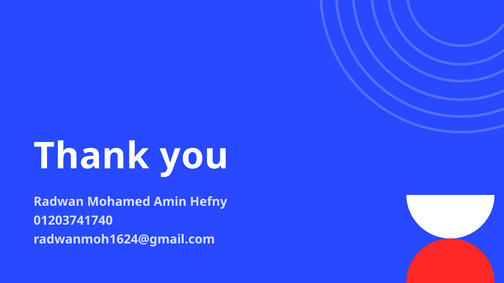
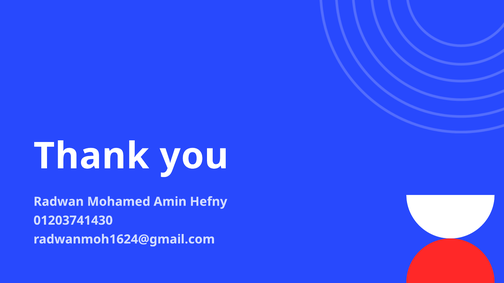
01203741740: 01203741740 -> 01203741430 (73, 221)
